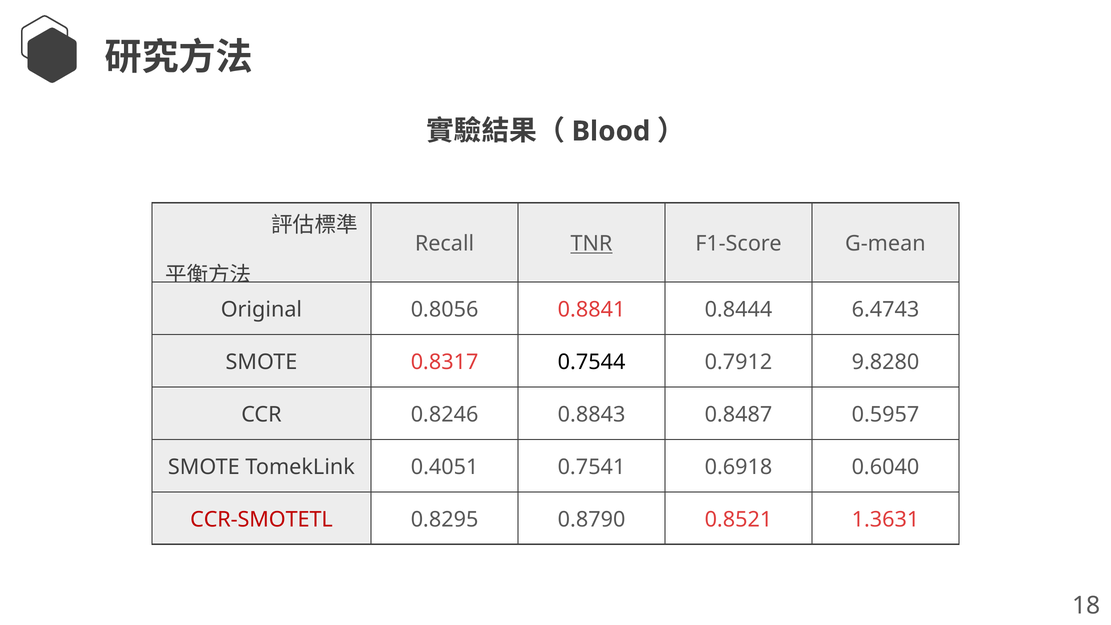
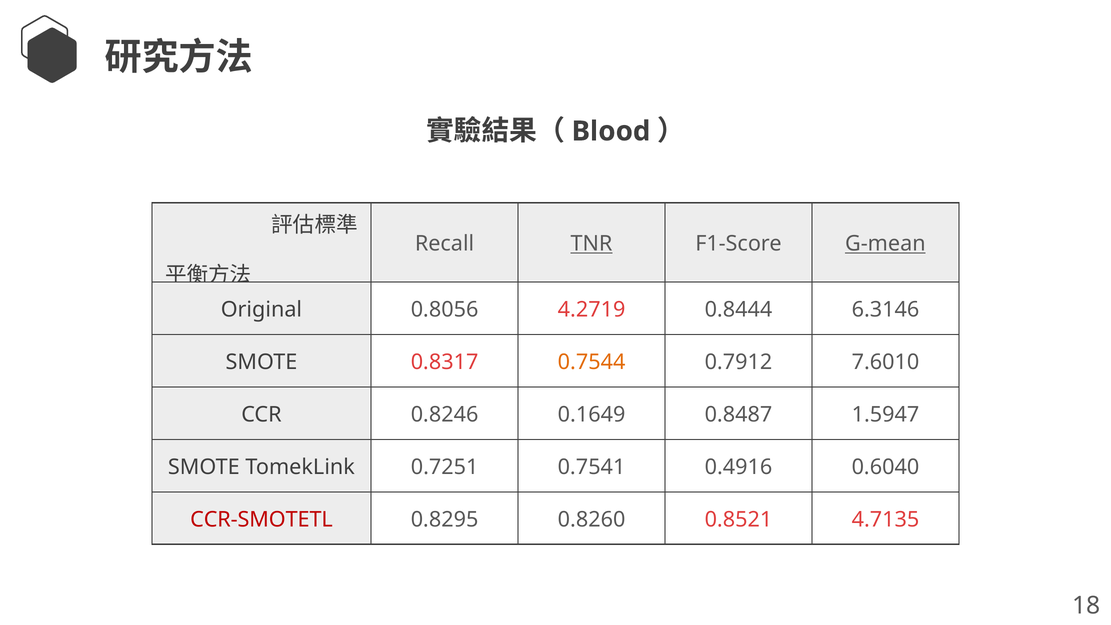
G-mean underline: none -> present (885, 244)
0.8841: 0.8841 -> 4.2719 (592, 310)
6.4743: 6.4743 -> 6.3146 (885, 310)
0.7544 colour: black -> orange (592, 362)
9.8280: 9.8280 -> 7.6010 (885, 362)
0.8843: 0.8843 -> 0.1649 (592, 415)
0.5957: 0.5957 -> 1.5947 (885, 415)
0.4051: 0.4051 -> 0.7251 (445, 467)
0.6918: 0.6918 -> 0.4916 (739, 467)
0.8790: 0.8790 -> 0.8260 (592, 520)
1.3631: 1.3631 -> 4.7135 (885, 520)
